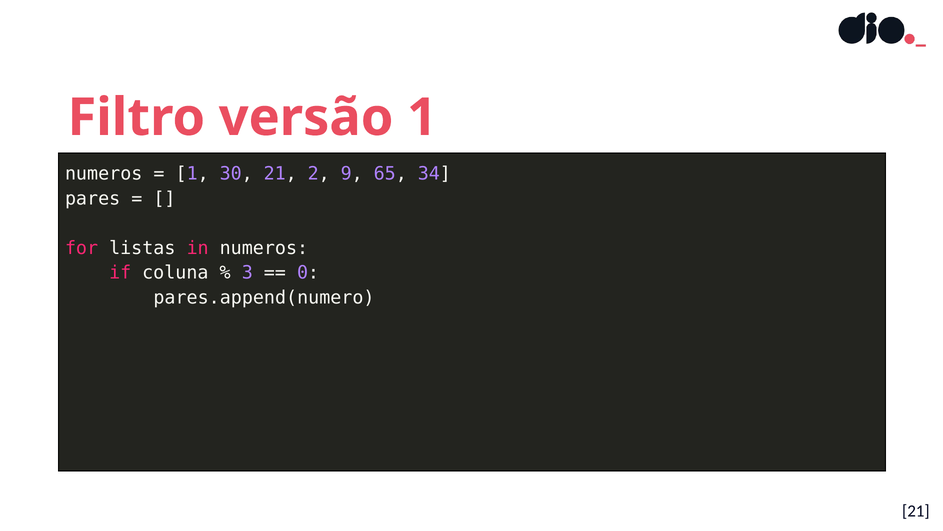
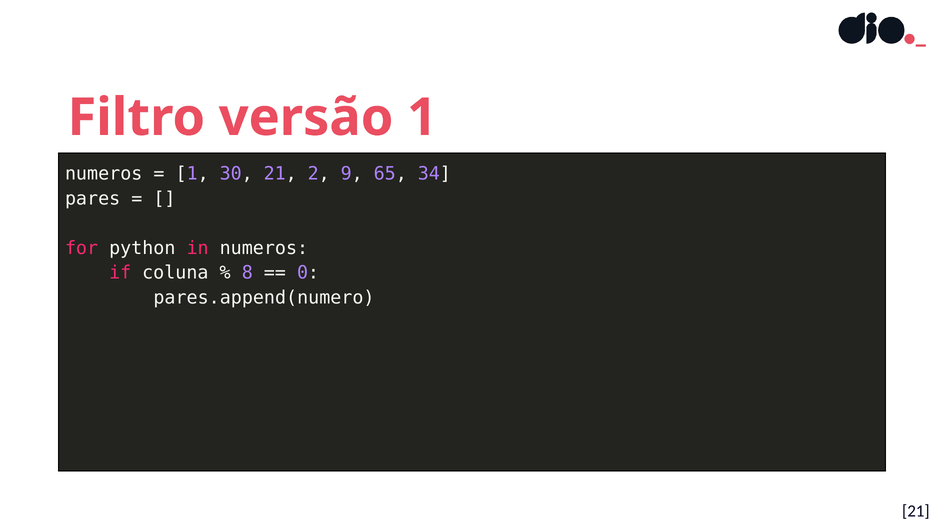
listas: listas -> python (142, 248)
3: 3 -> 8 (247, 273)
